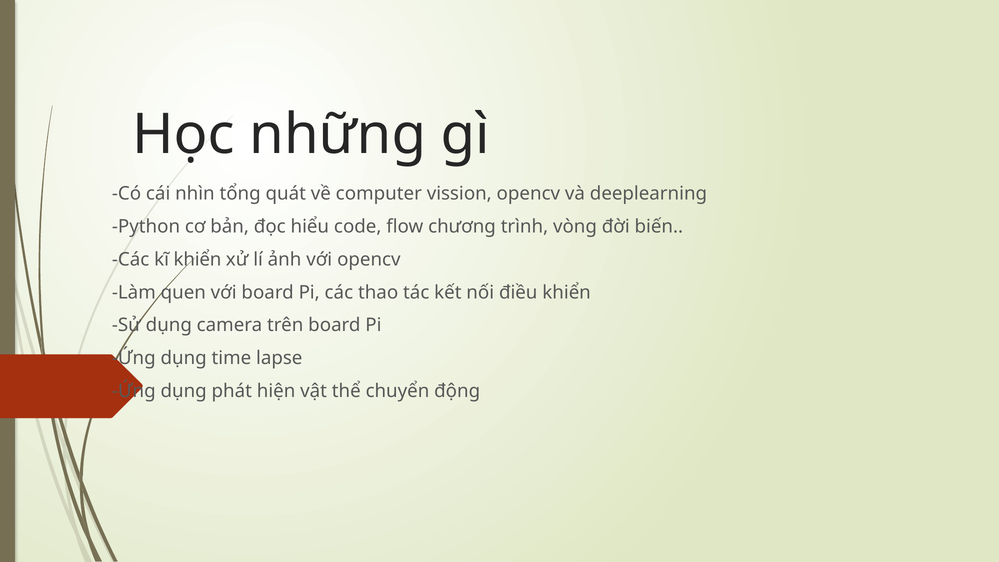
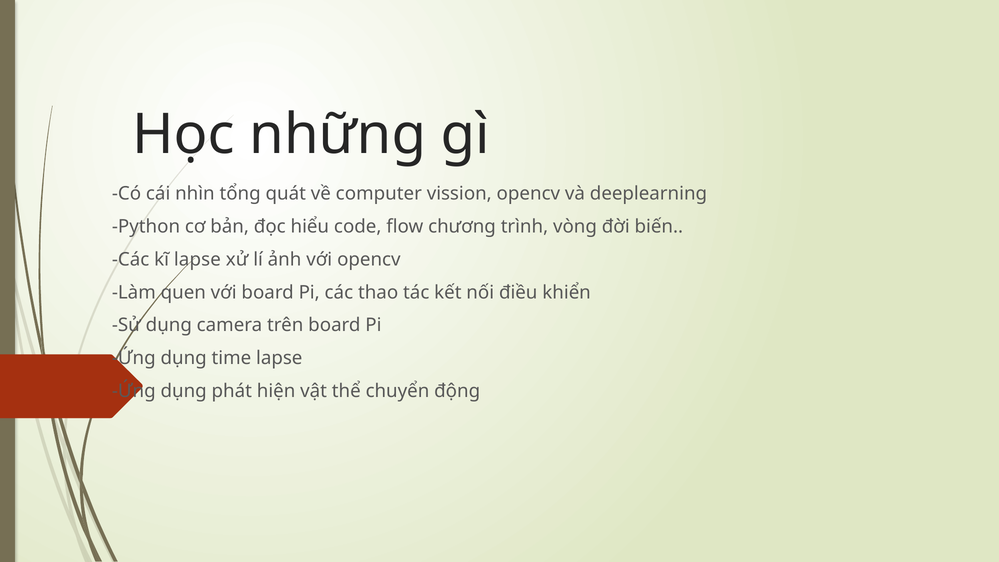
kĩ khiển: khiển -> lapse (197, 259)
